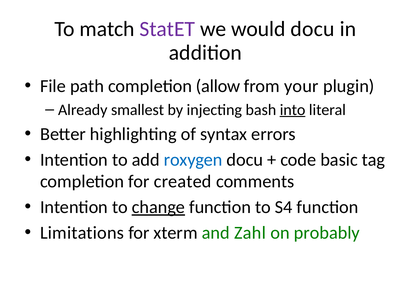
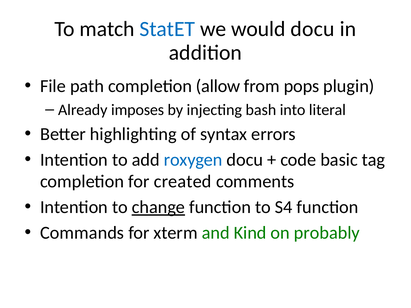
StatET colour: purple -> blue (167, 29)
your: your -> pops (302, 86)
smallest: smallest -> imposes (138, 110)
into underline: present -> none (293, 110)
Limitations: Limitations -> Commands (82, 233)
Zahl: Zahl -> Kind (250, 233)
